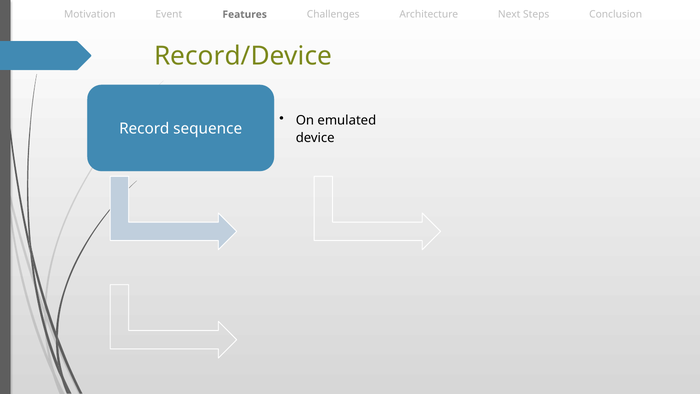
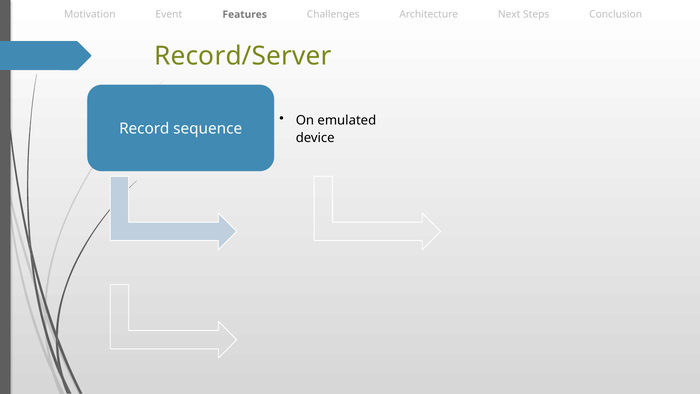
Record/Device: Record/Device -> Record/Server (243, 56)
